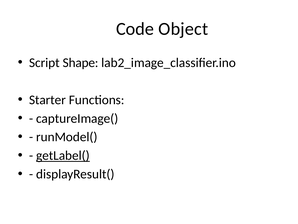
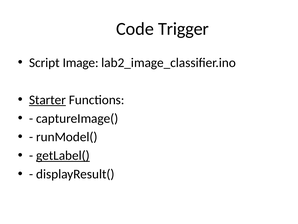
Object: Object -> Trigger (183, 29)
Shape: Shape -> Image (81, 63)
Starter underline: none -> present (47, 100)
